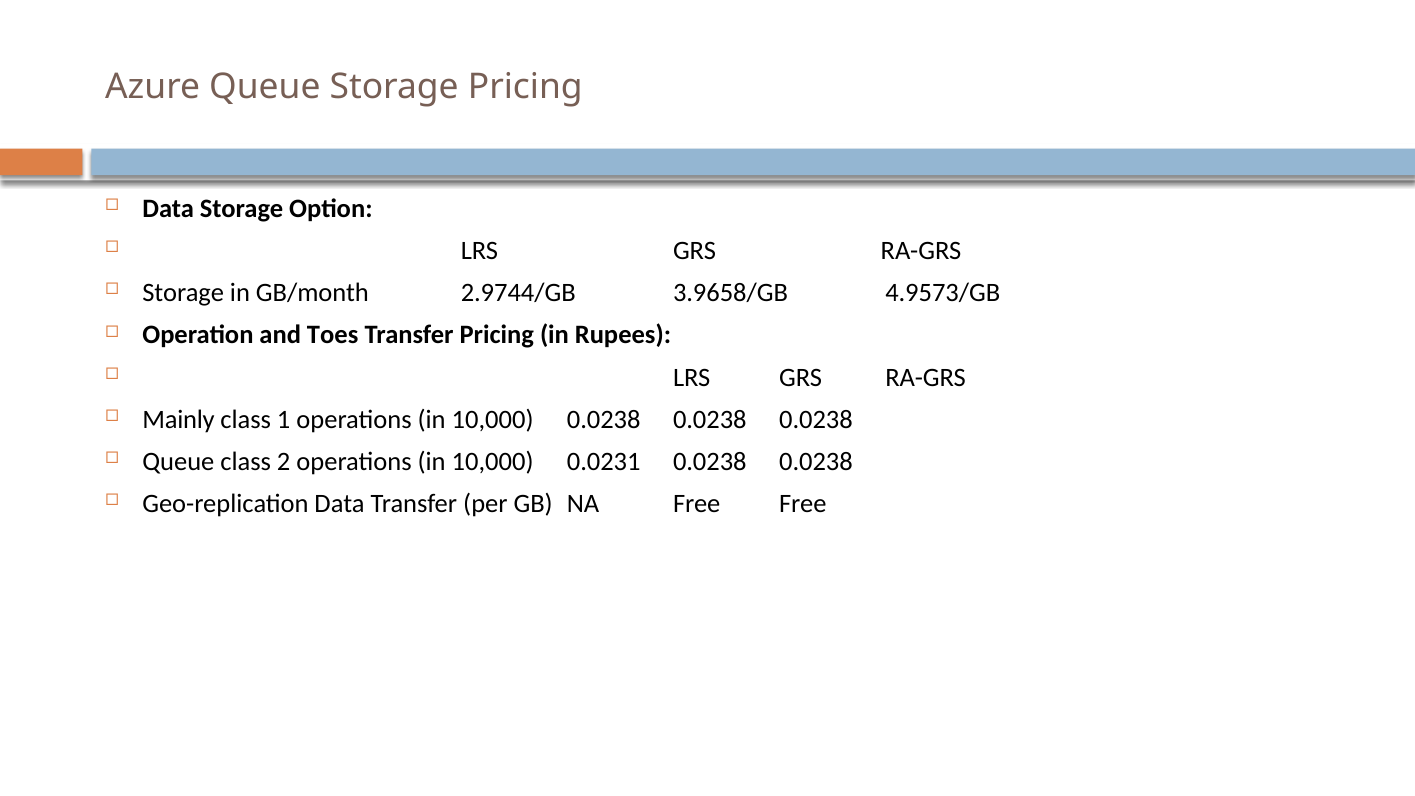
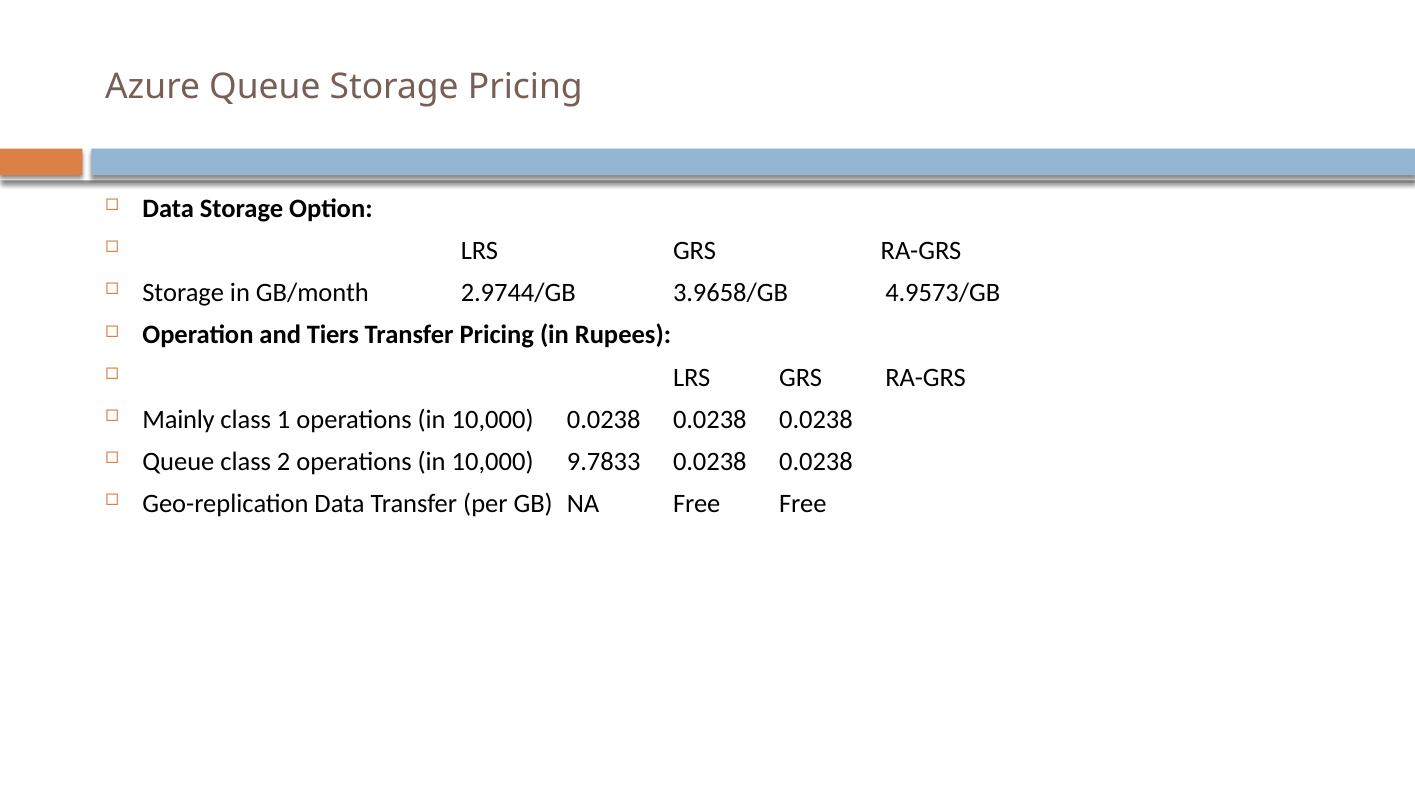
Toes: Toes -> Tiers (333, 335)
0.0231: 0.0231 -> 9.7833 (604, 462)
